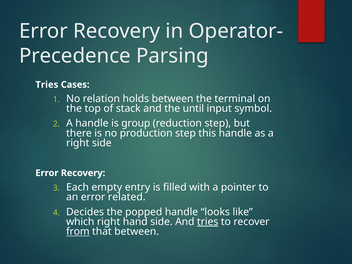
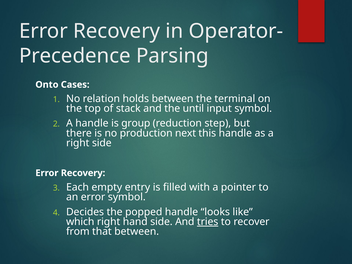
Tries: Tries -> Onto (47, 85)
production step: step -> next (186, 133)
error related: related -> symbol (127, 197)
from underline: present -> none (78, 232)
